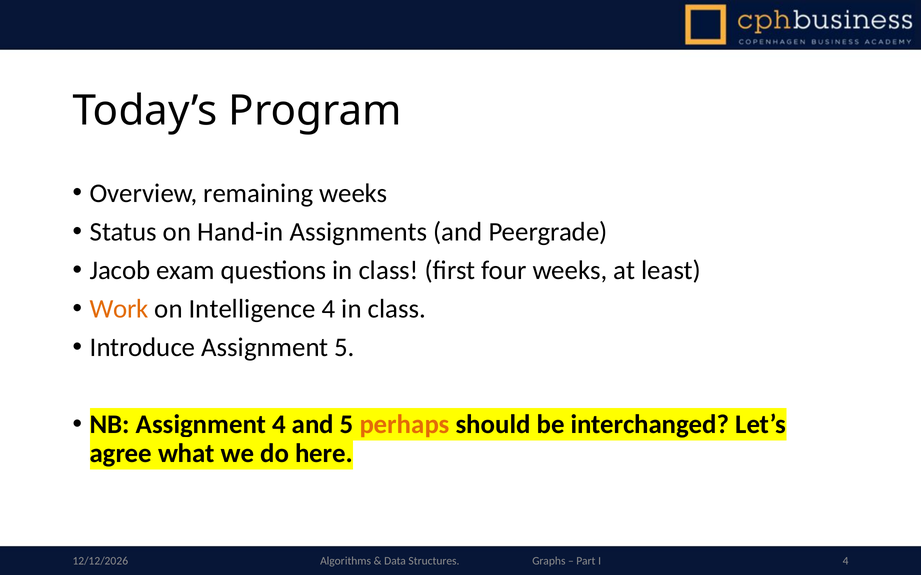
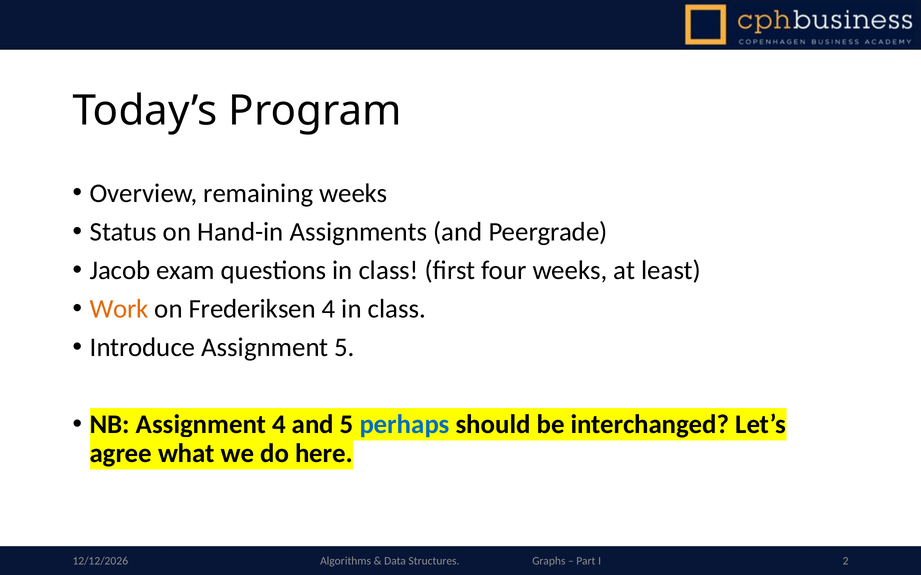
Intelligence: Intelligence -> Frederiksen (252, 309)
perhaps colour: orange -> blue (405, 425)
I 4: 4 -> 2 (846, 561)
